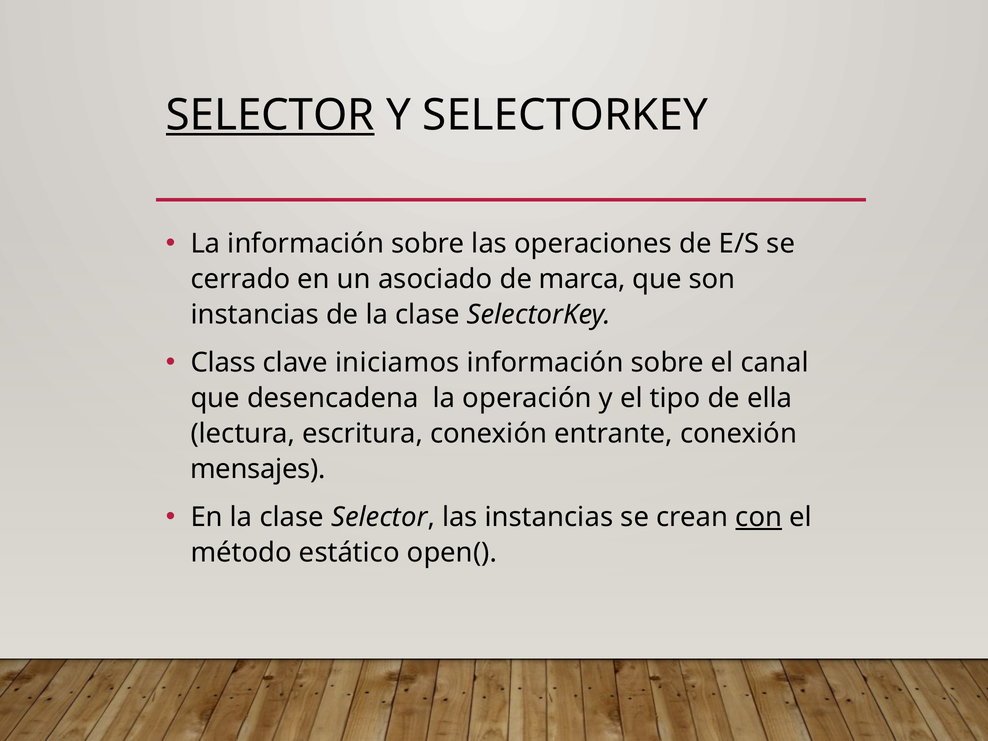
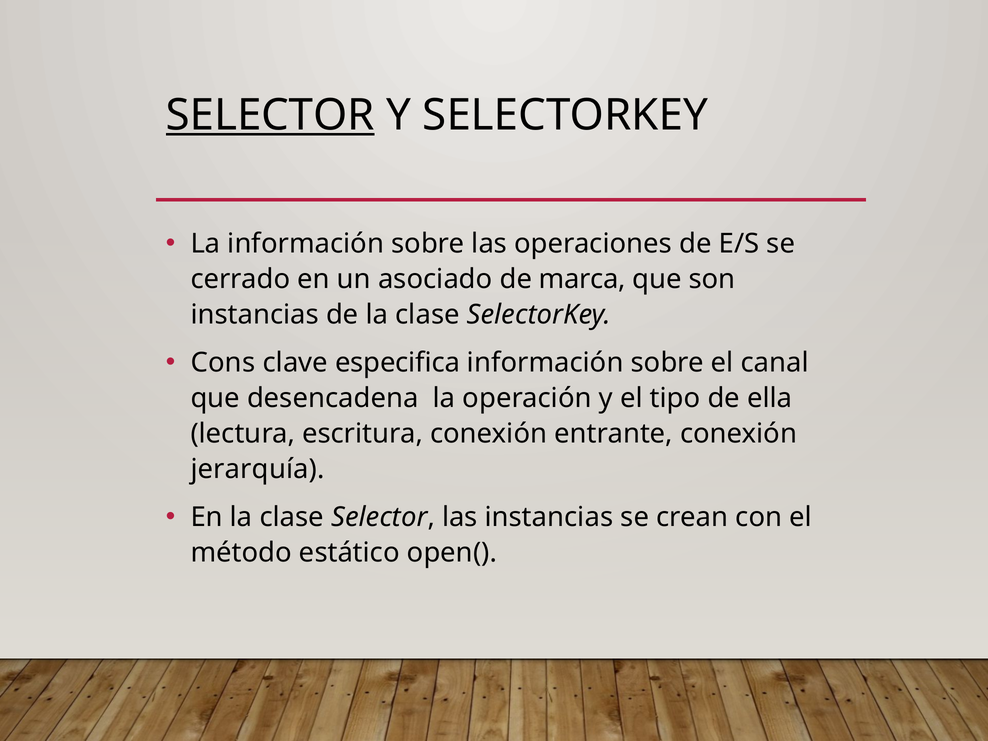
Class: Class -> Cons (223, 363)
iniciamos: iniciamos -> especifica (398, 363)
mensajes: mensajes -> jerarquía (258, 469)
con underline: present -> none (759, 517)
